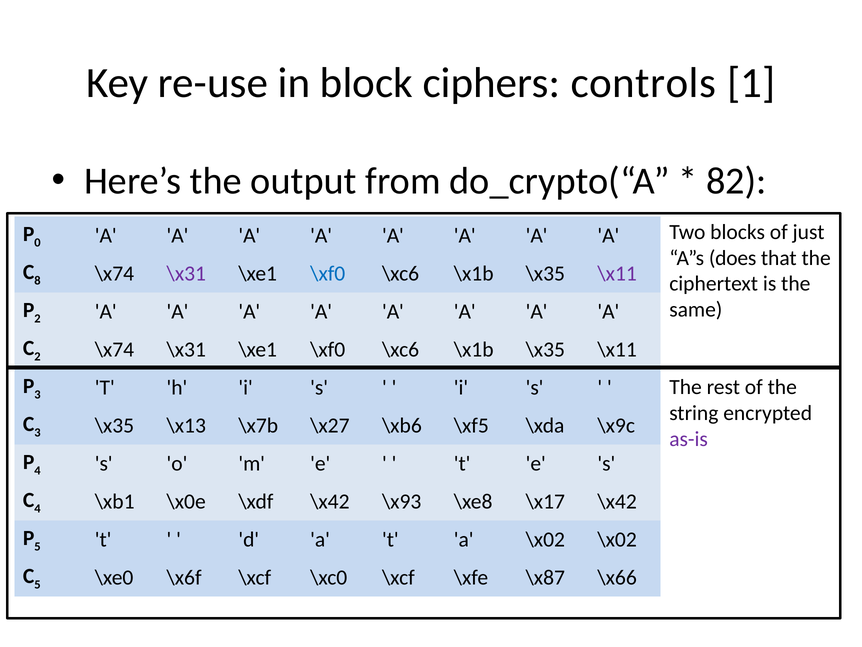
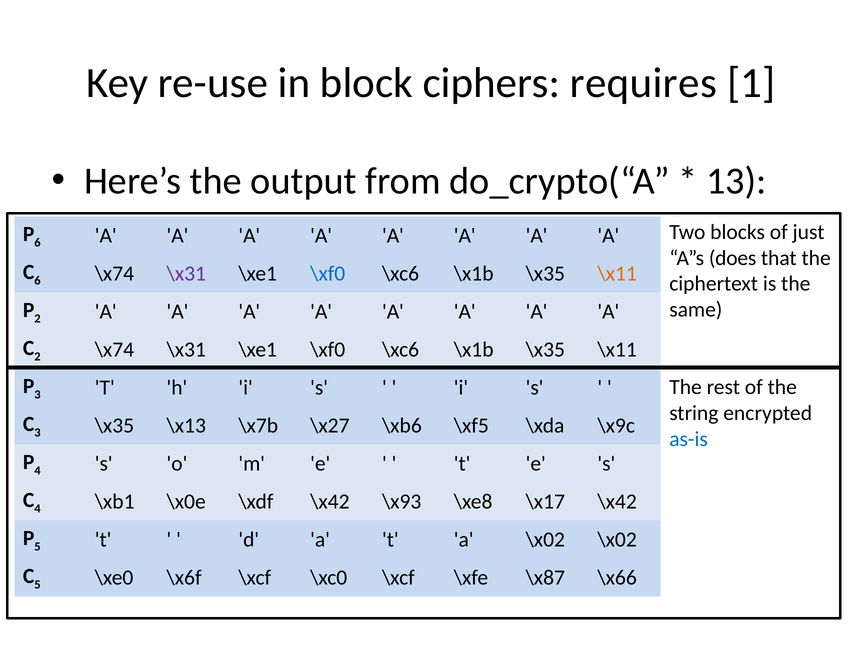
controls: controls -> requires (643, 83)
82: 82 -> 13 (736, 181)
0: 0 -> 6 (37, 242)
8: 8 -> 6 (37, 280)
\x11 colour: purple -> orange (617, 274)
as-is colour: purple -> blue (689, 439)
